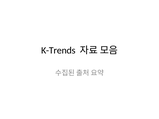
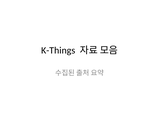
K-Trends: K-Trends -> K-Things (58, 51)
